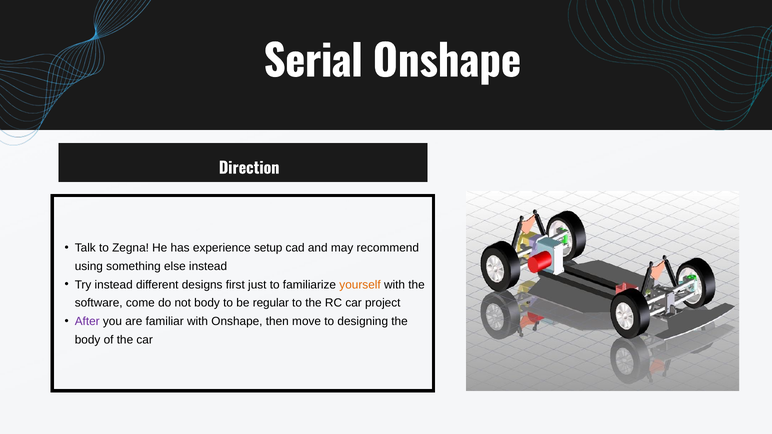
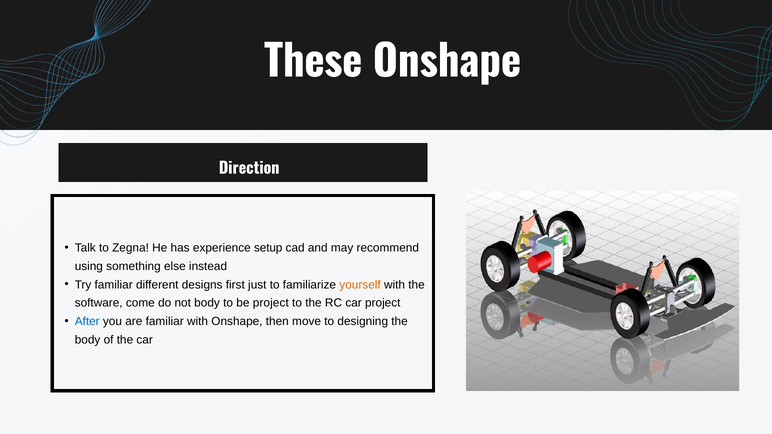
Serial: Serial -> These (313, 62)
Try instead: instead -> familiar (114, 285)
be regular: regular -> project (271, 303)
After colour: purple -> blue (87, 322)
